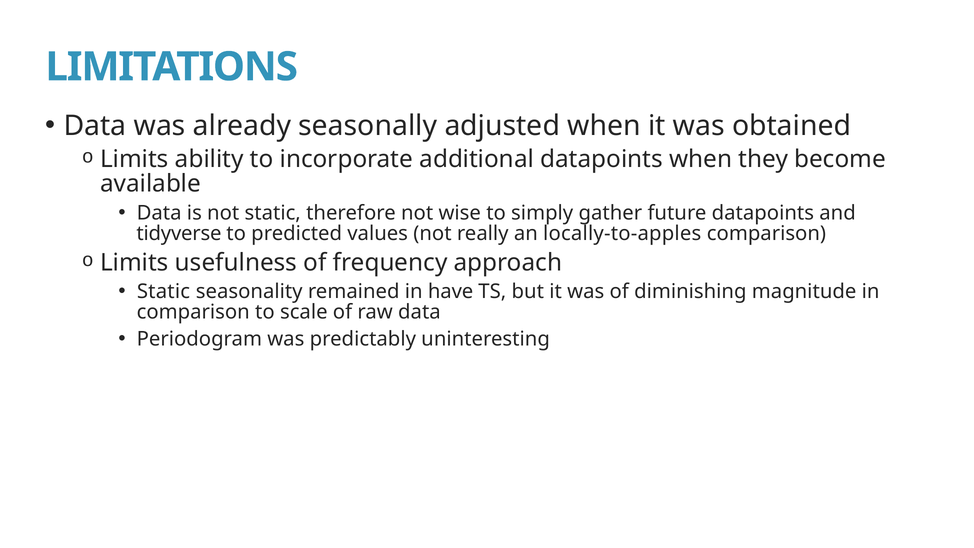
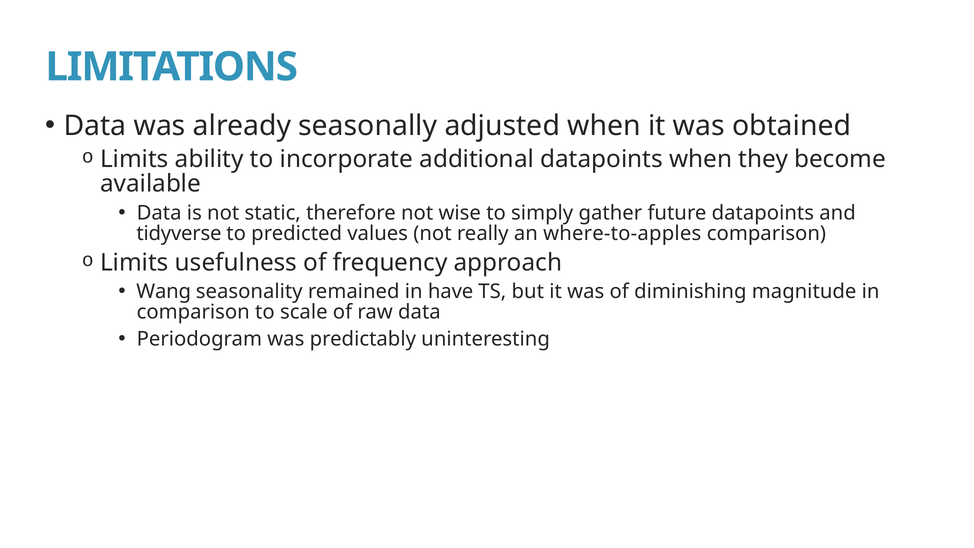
locally-to-apples: locally-to-apples -> where-to-apples (622, 234)
Static: Static -> Wang (164, 291)
